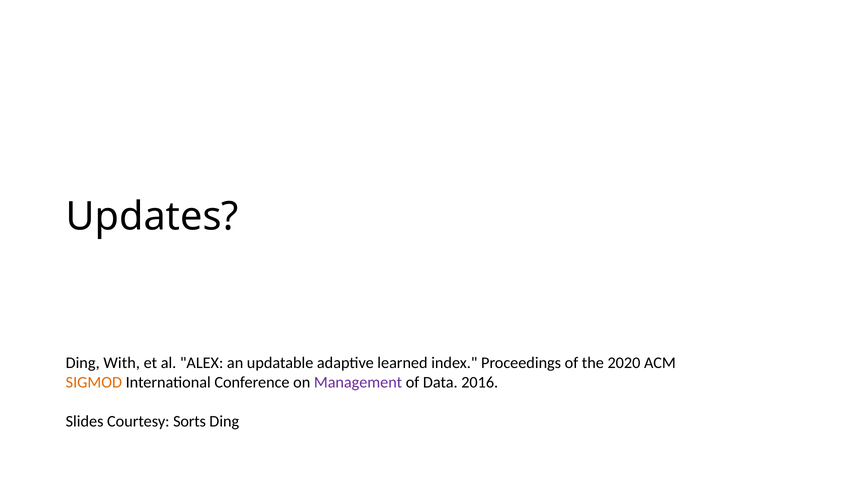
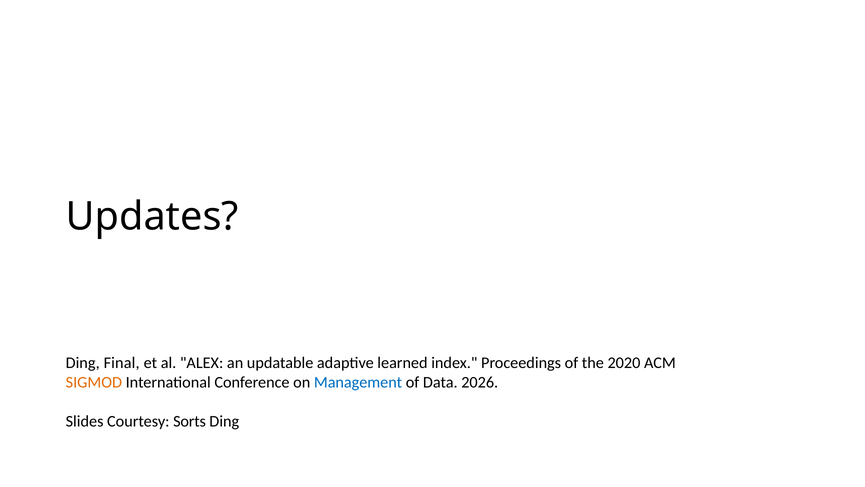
With: With -> Final (122, 362)
Management colour: purple -> blue (358, 382)
2016: 2016 -> 2026 (480, 382)
